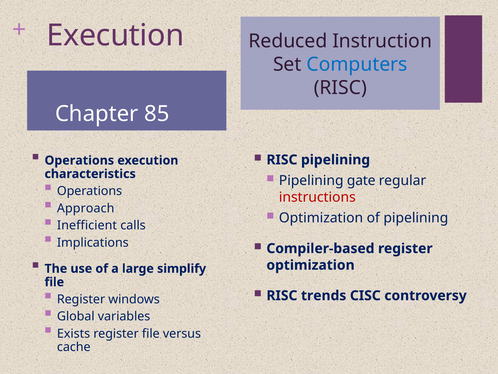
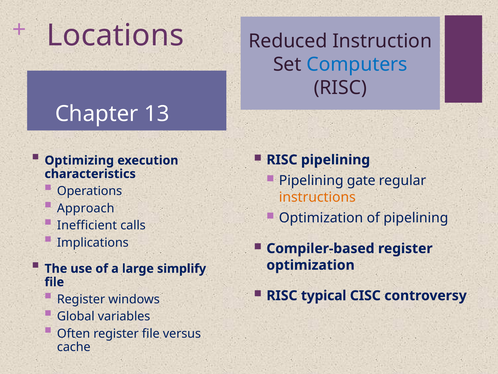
Execution: Execution -> Locations (115, 35)
85: 85 -> 13 (157, 114)
Operations: Operations -> Optimizing (79, 160)
instructions colour: red -> orange (317, 197)
trends: trends -> typical (324, 295)
Exists: Exists -> Often (74, 333)
